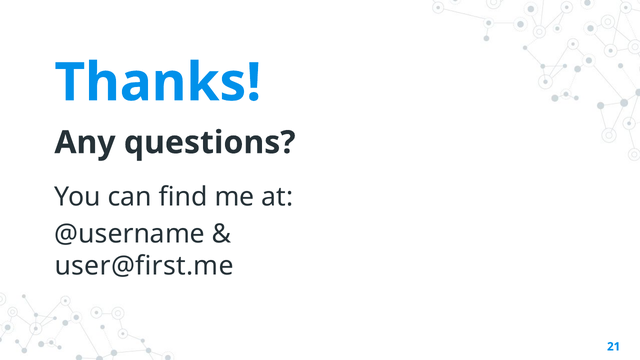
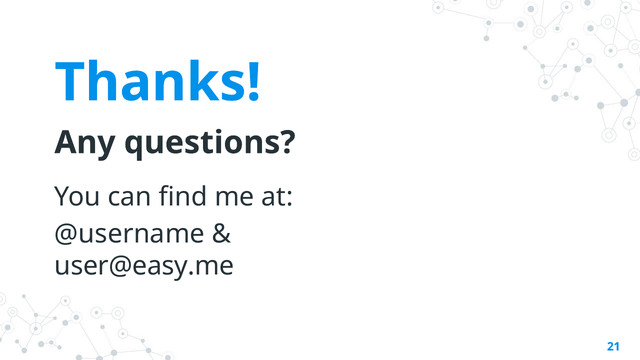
user@first.me: user@first.me -> user@easy.me (144, 266)
